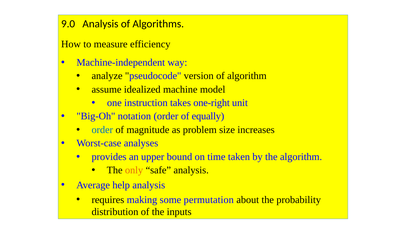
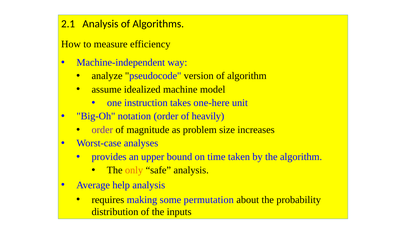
9.0: 9.0 -> 2.1 (68, 24)
one-right: one-right -> one-here (211, 103)
equally: equally -> heavily (208, 117)
order colour: blue -> purple (102, 130)
